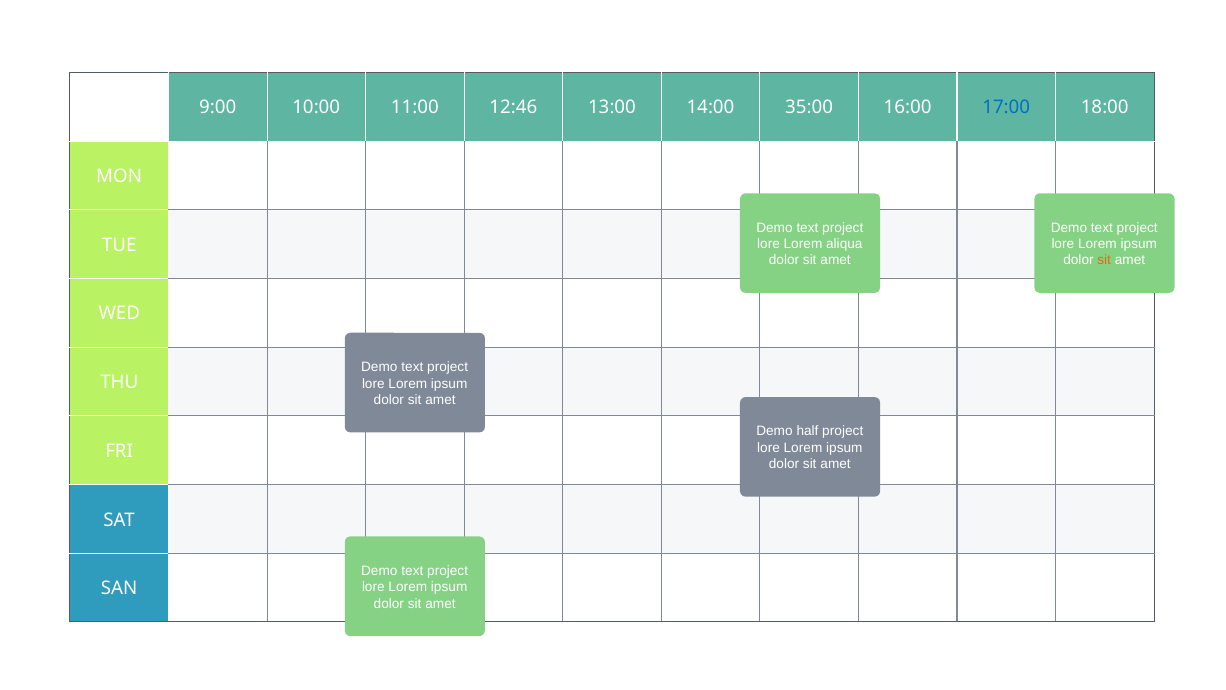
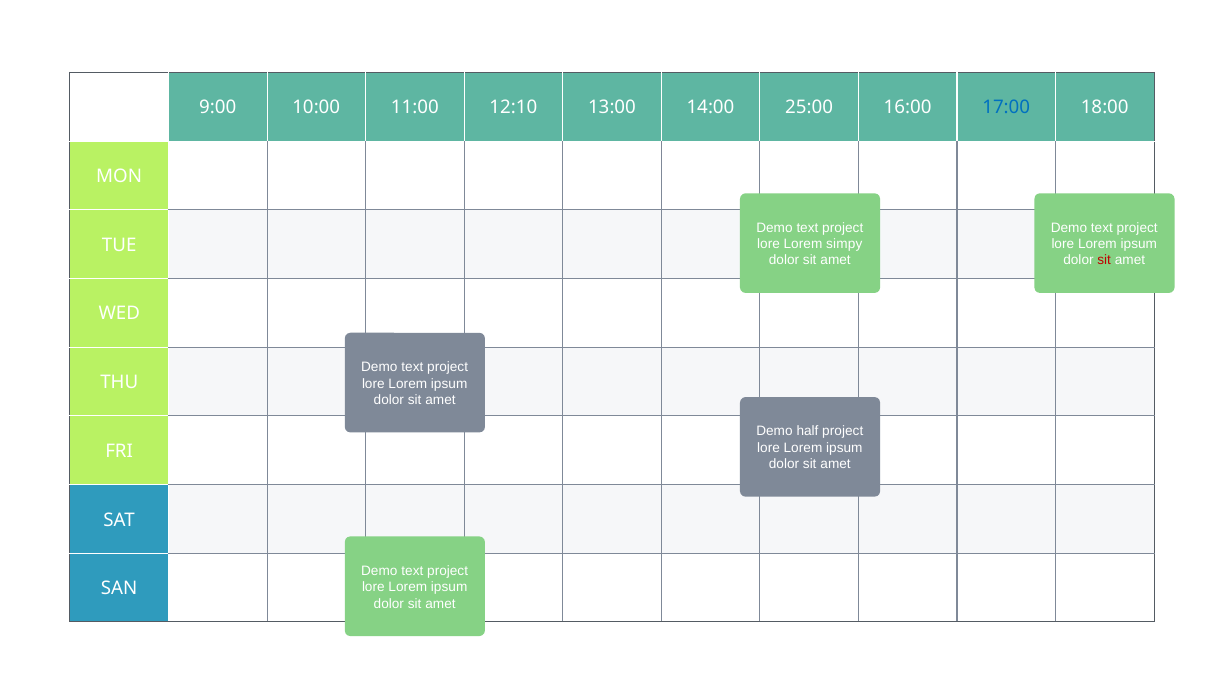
12:46: 12:46 -> 12:10 (513, 108)
35:00: 35:00 -> 25:00 (809, 108)
aliqua: aliqua -> simpy (844, 244)
sit colour: orange -> red (1104, 260)
